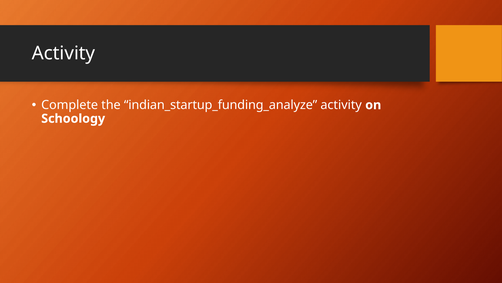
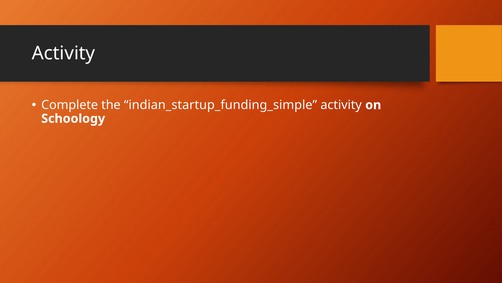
indian_startup_funding_analyze: indian_startup_funding_analyze -> indian_startup_funding_simple (221, 105)
